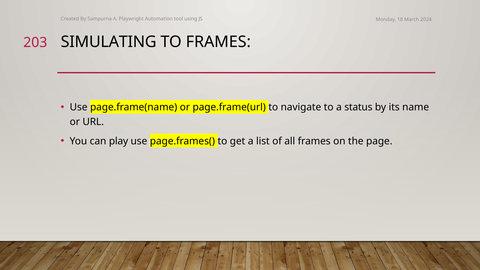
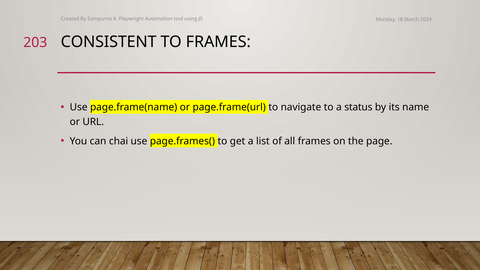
SIMULATING: SIMULATING -> CONSISTENT (109, 42)
play: play -> chai (119, 141)
